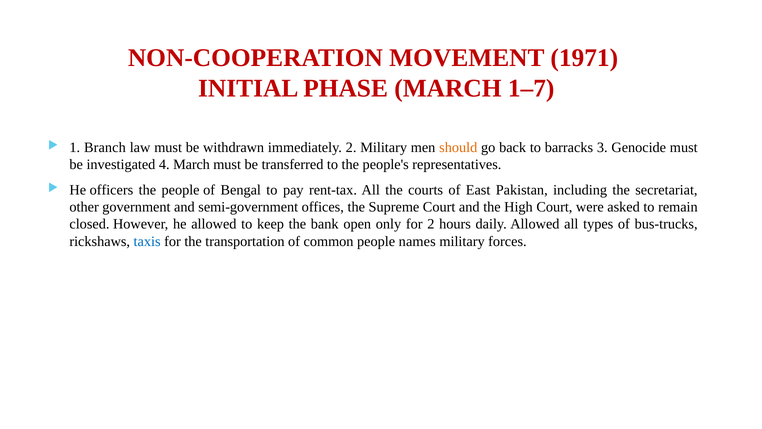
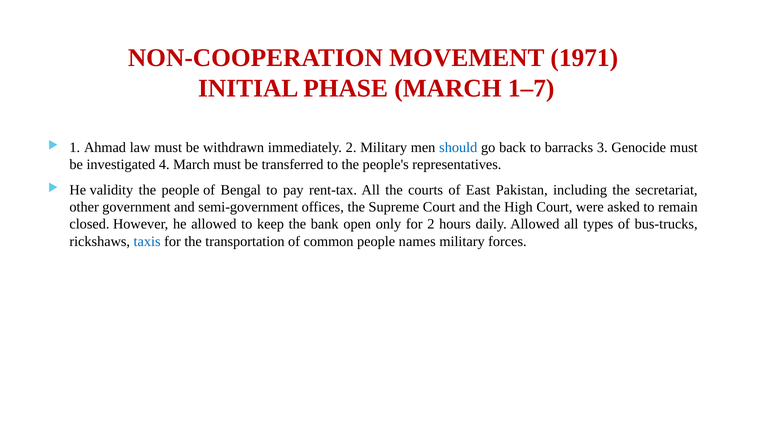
Branch: Branch -> Ahmad (105, 147)
should colour: orange -> blue (458, 147)
officers: officers -> validity (111, 190)
